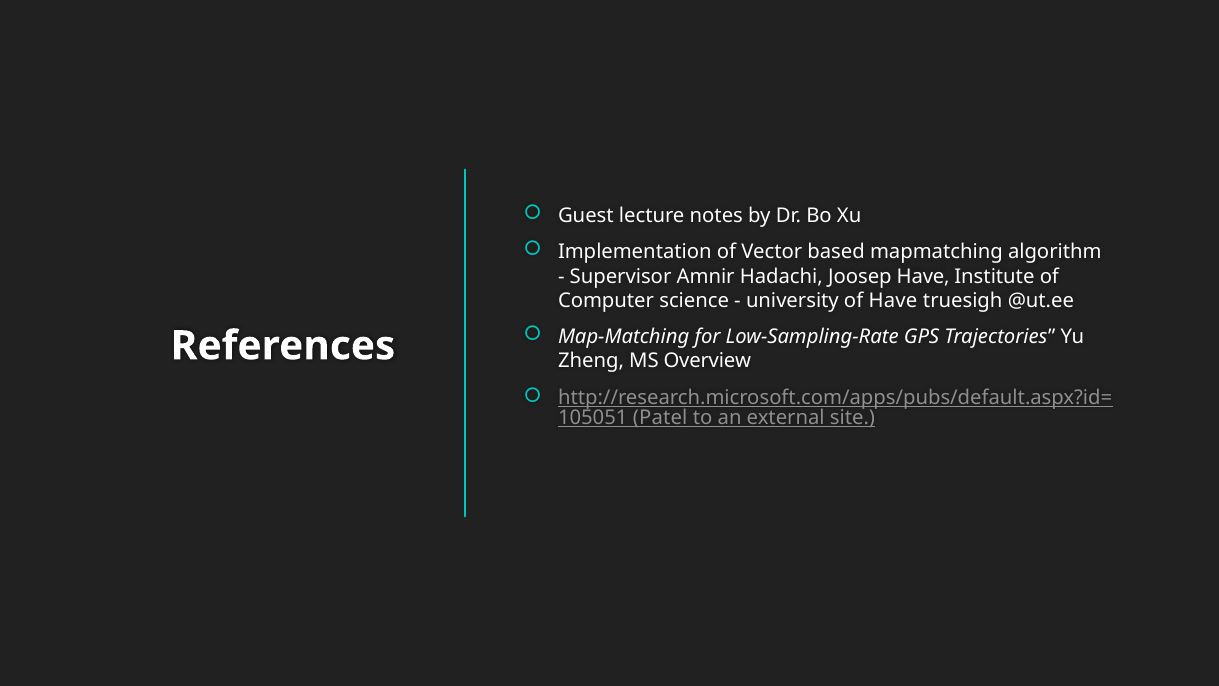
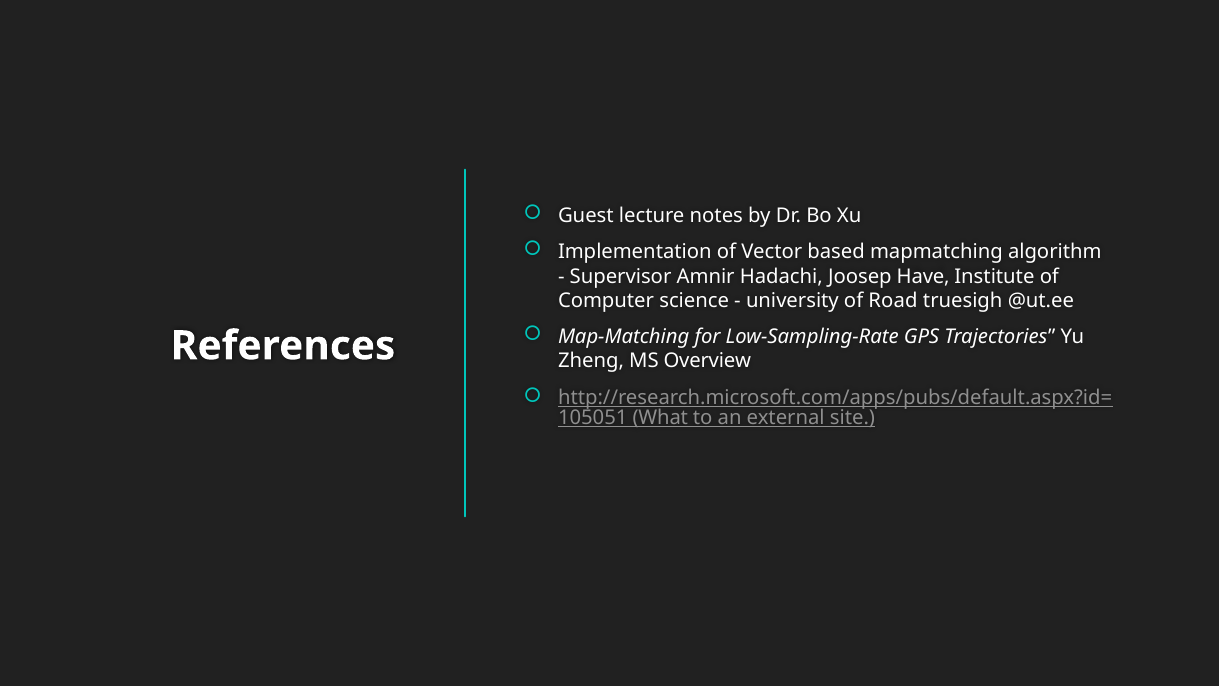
of Have: Have -> Road (893, 301)
Patel: Patel -> What (660, 417)
